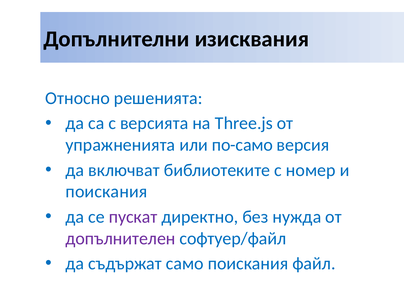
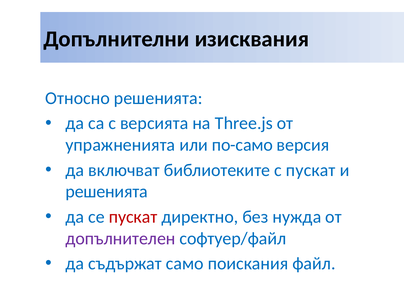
с номер: номер -> пускат (311, 170)
поискания: поискания -> решенията (107, 192)
пускат colour: purple -> red (133, 217)
